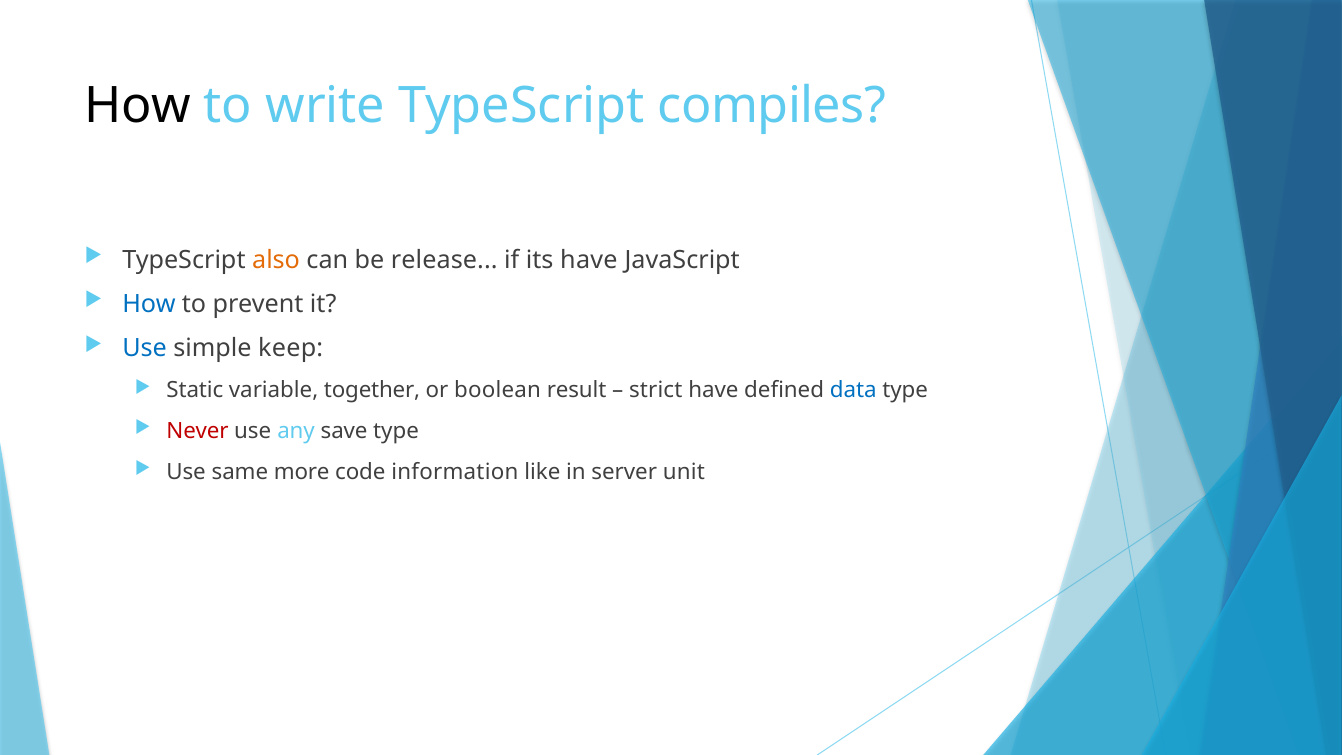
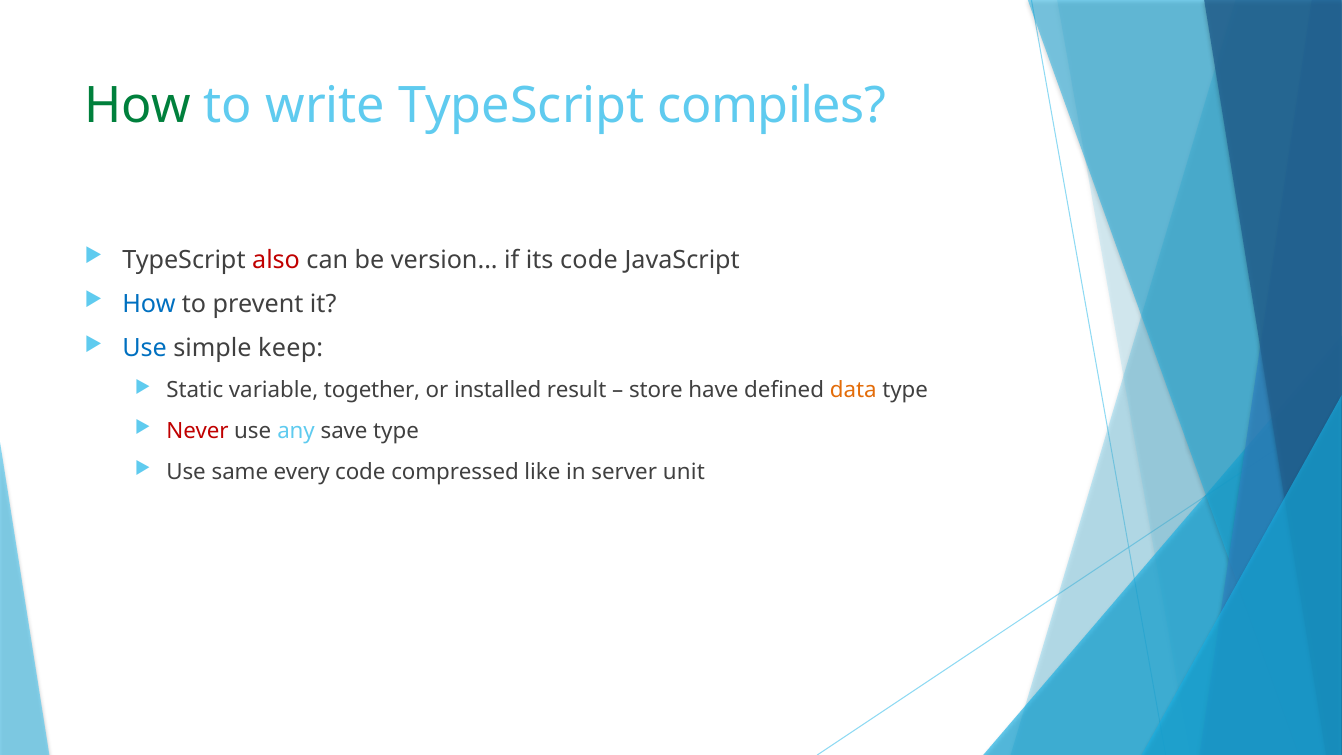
How colour: black -> green (138, 106)
also colour: orange -> red (276, 260)
release: release -> version (444, 260)
its have: have -> code (589, 260)
boolean: boolean -> installed (498, 390)
strict: strict -> store (656, 390)
data colour: blue -> orange (853, 390)
more: more -> every (302, 472)
information: information -> compressed (455, 472)
